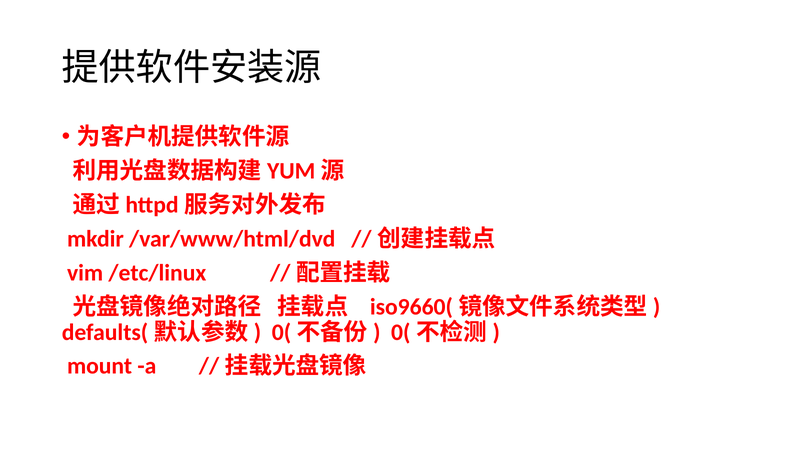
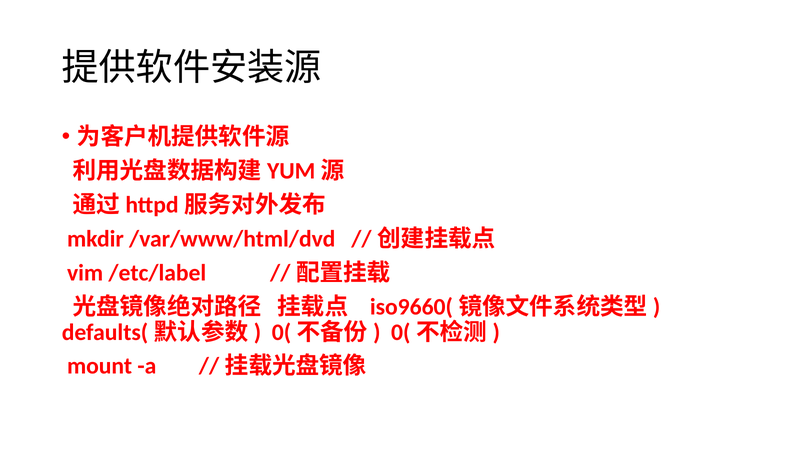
/etc/linux: /etc/linux -> /etc/label (157, 273)
